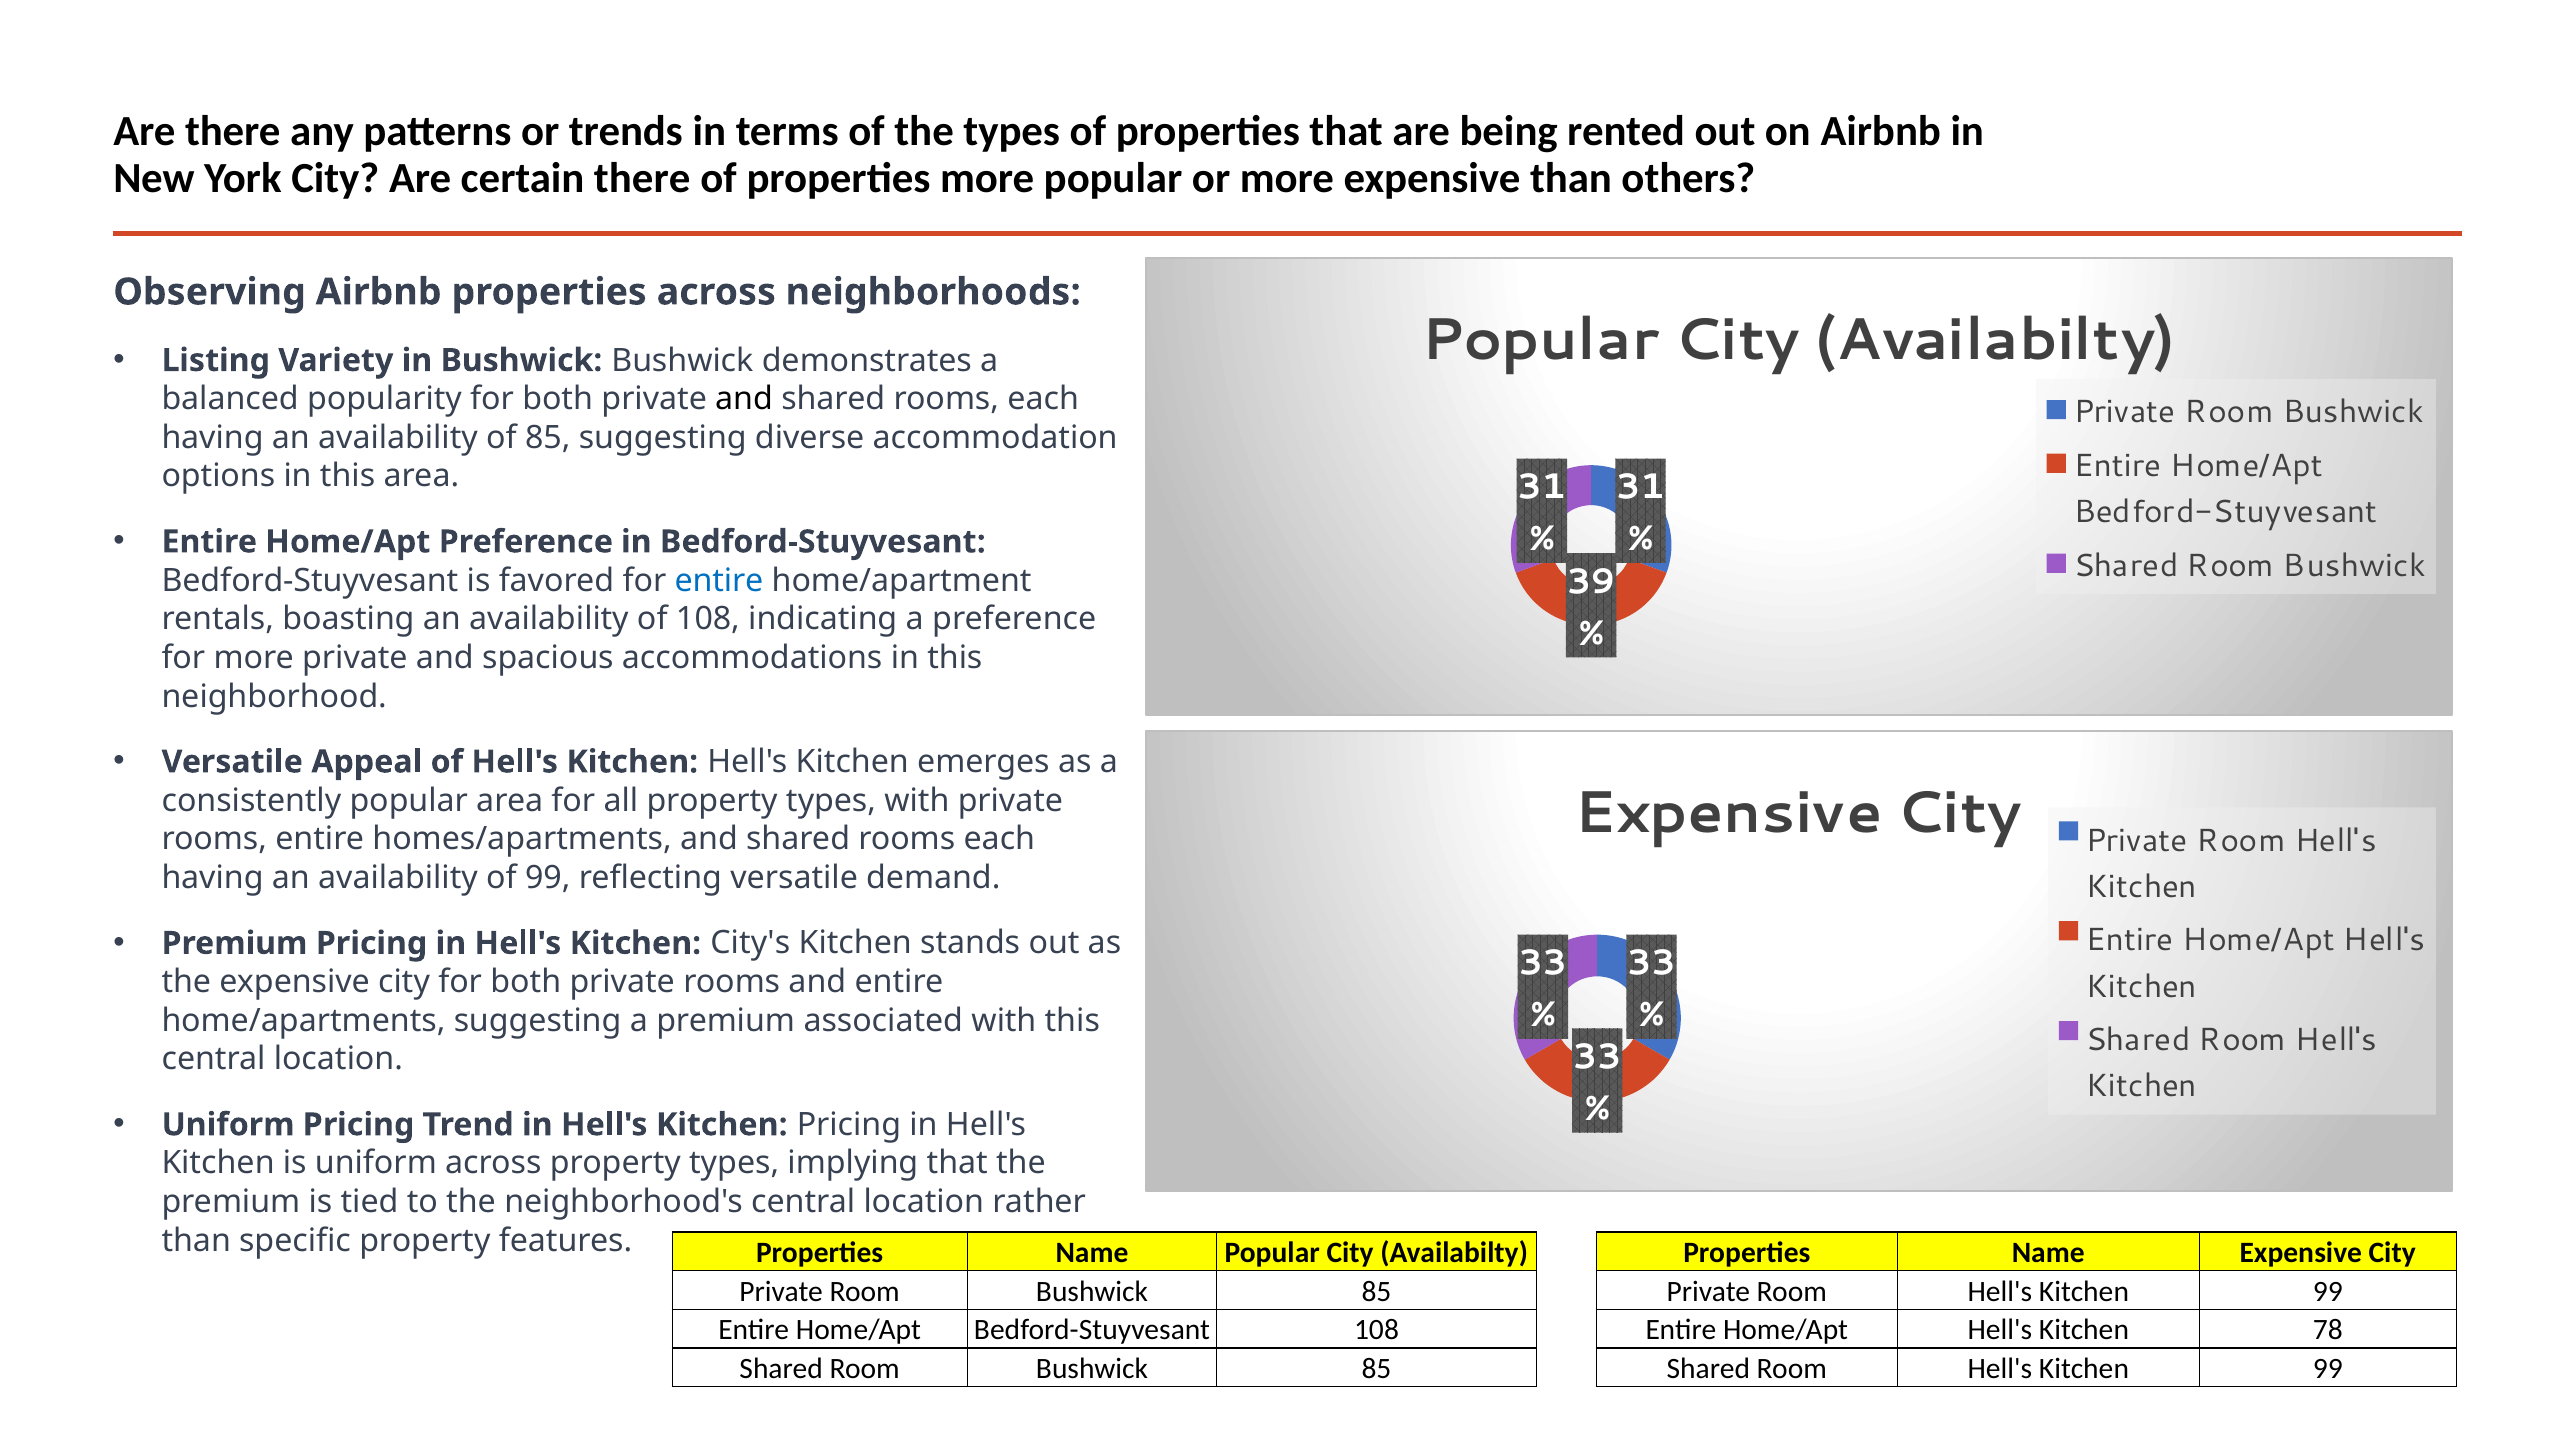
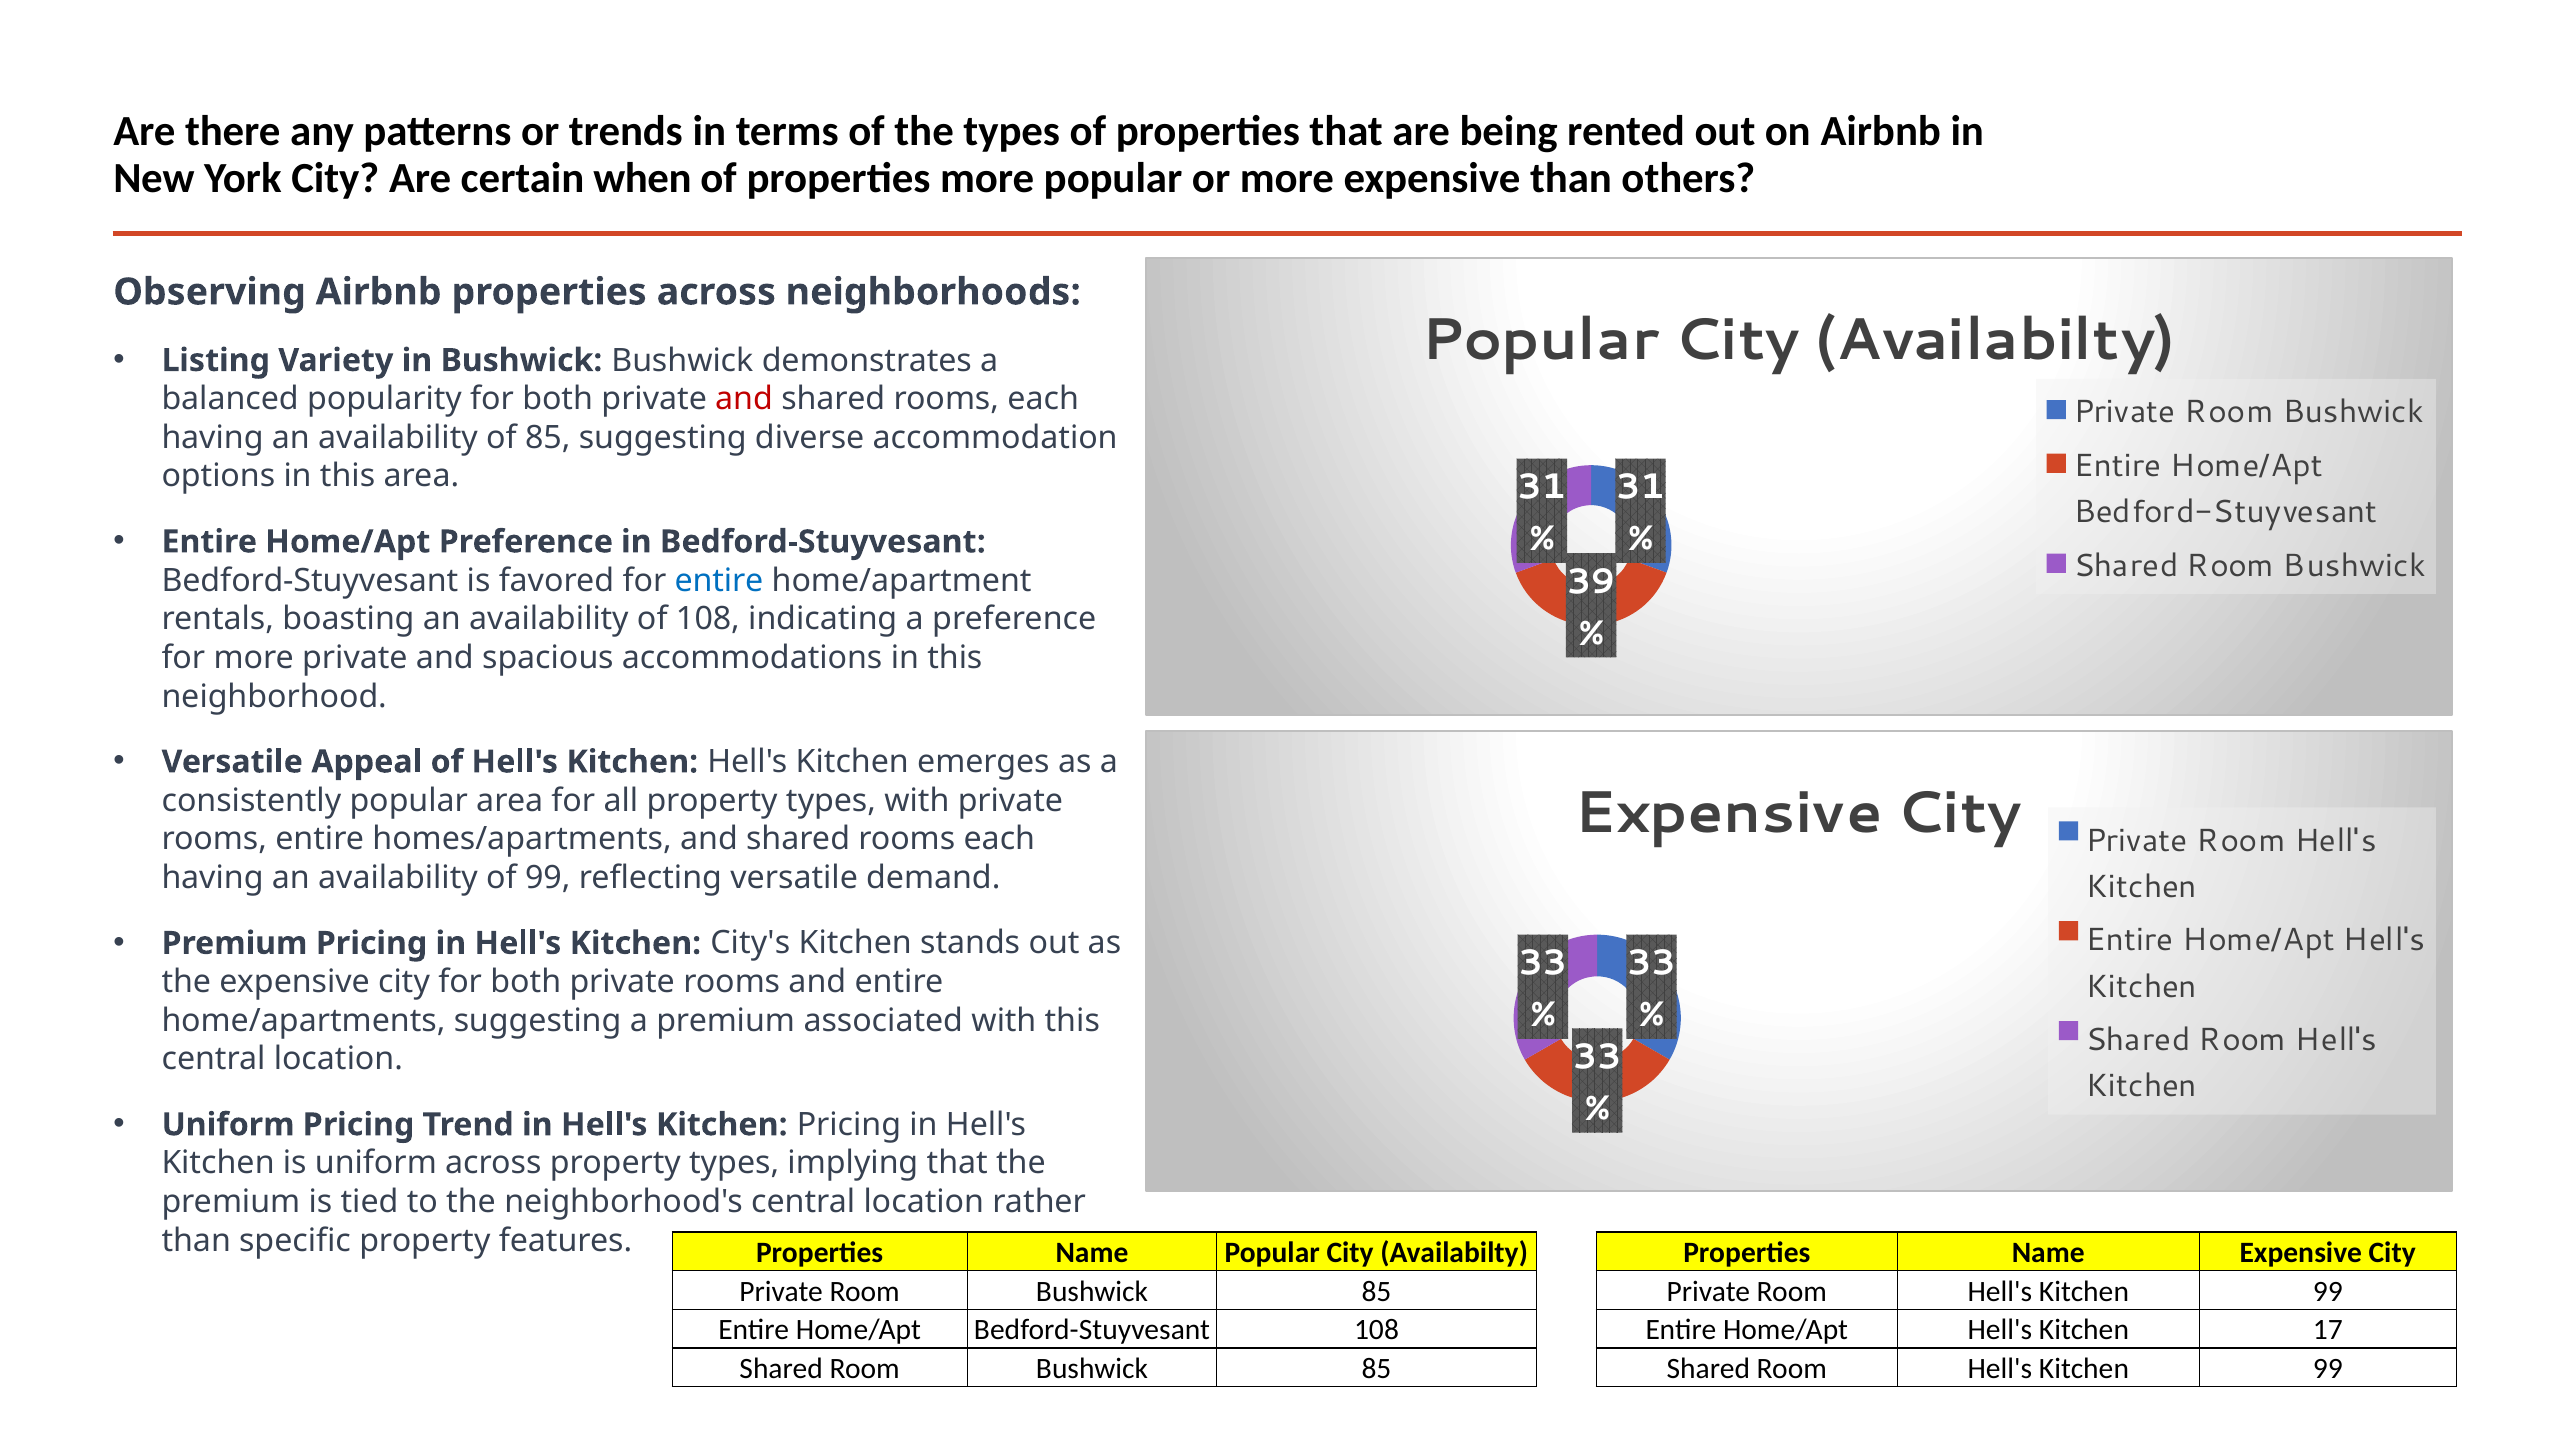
certain there: there -> when (642, 178)
and colour: black -> red (744, 399)
78: 78 -> 17 (2328, 1330)
